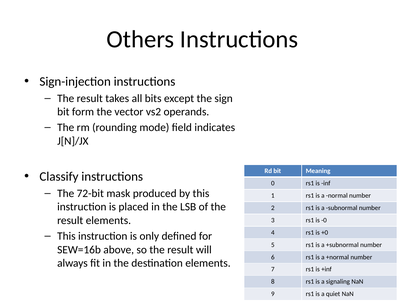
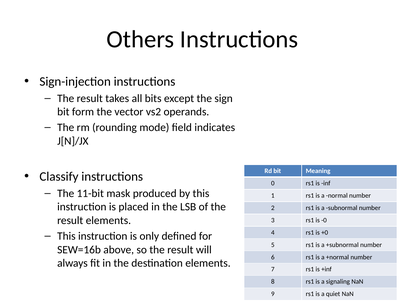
72-bit: 72-bit -> 11-bit (90, 193)
